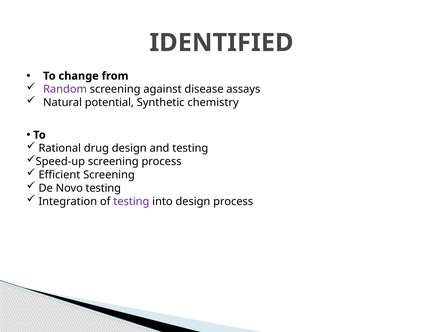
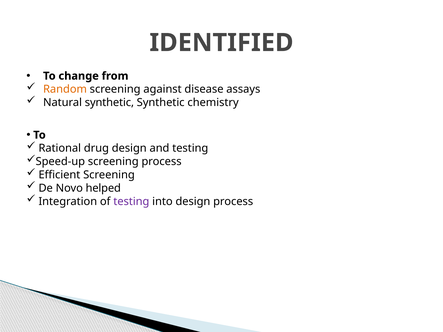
Random colour: purple -> orange (65, 89)
Natural potential: potential -> synthetic (109, 103)
Novo testing: testing -> helped (103, 188)
